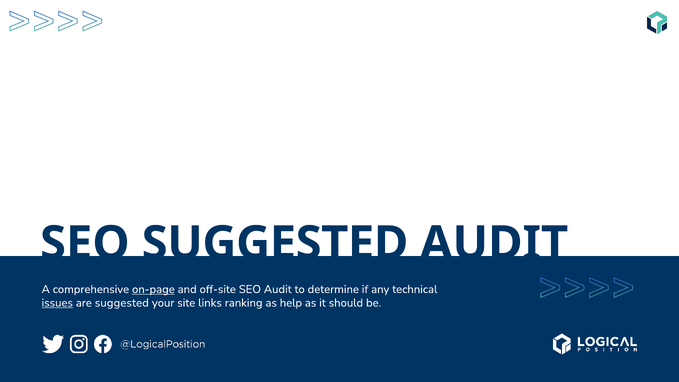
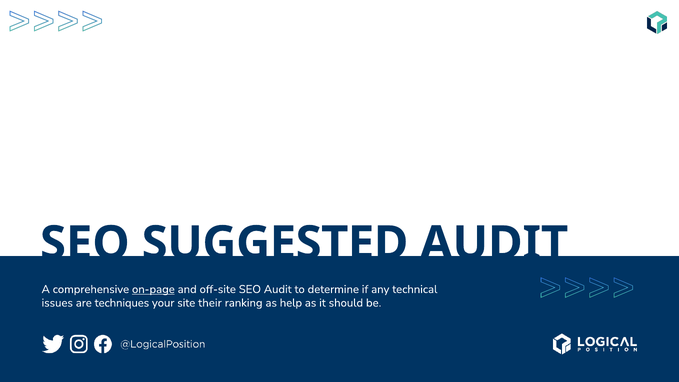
issues underline: present -> none (57, 303)
are suggested: suggested -> techniques (122, 303)
links: links -> their (210, 303)
